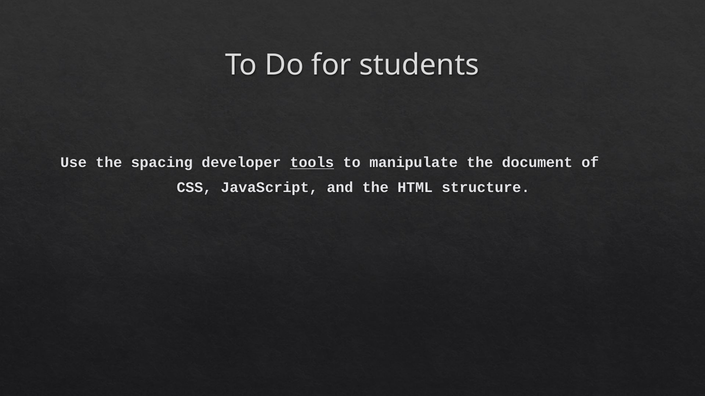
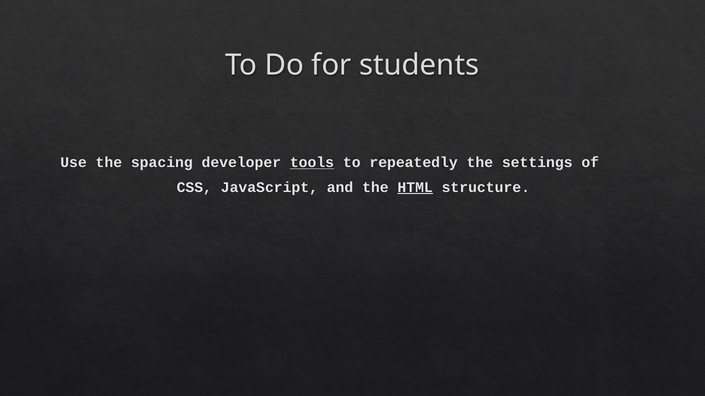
manipulate: manipulate -> repeatedly (414, 163)
document: document -> settings (537, 163)
HTML underline: none -> present (415, 188)
